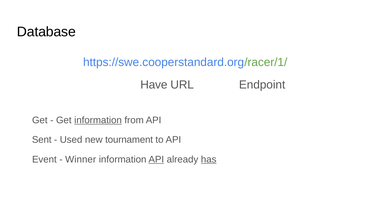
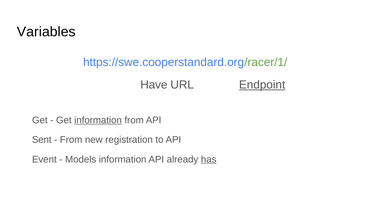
Database: Database -> Variables (46, 32)
Endpoint underline: none -> present (262, 85)
Used: Used -> From (71, 140)
tournament: tournament -> registration (129, 140)
Winner: Winner -> Models (81, 160)
API underline: present -> none (156, 160)
